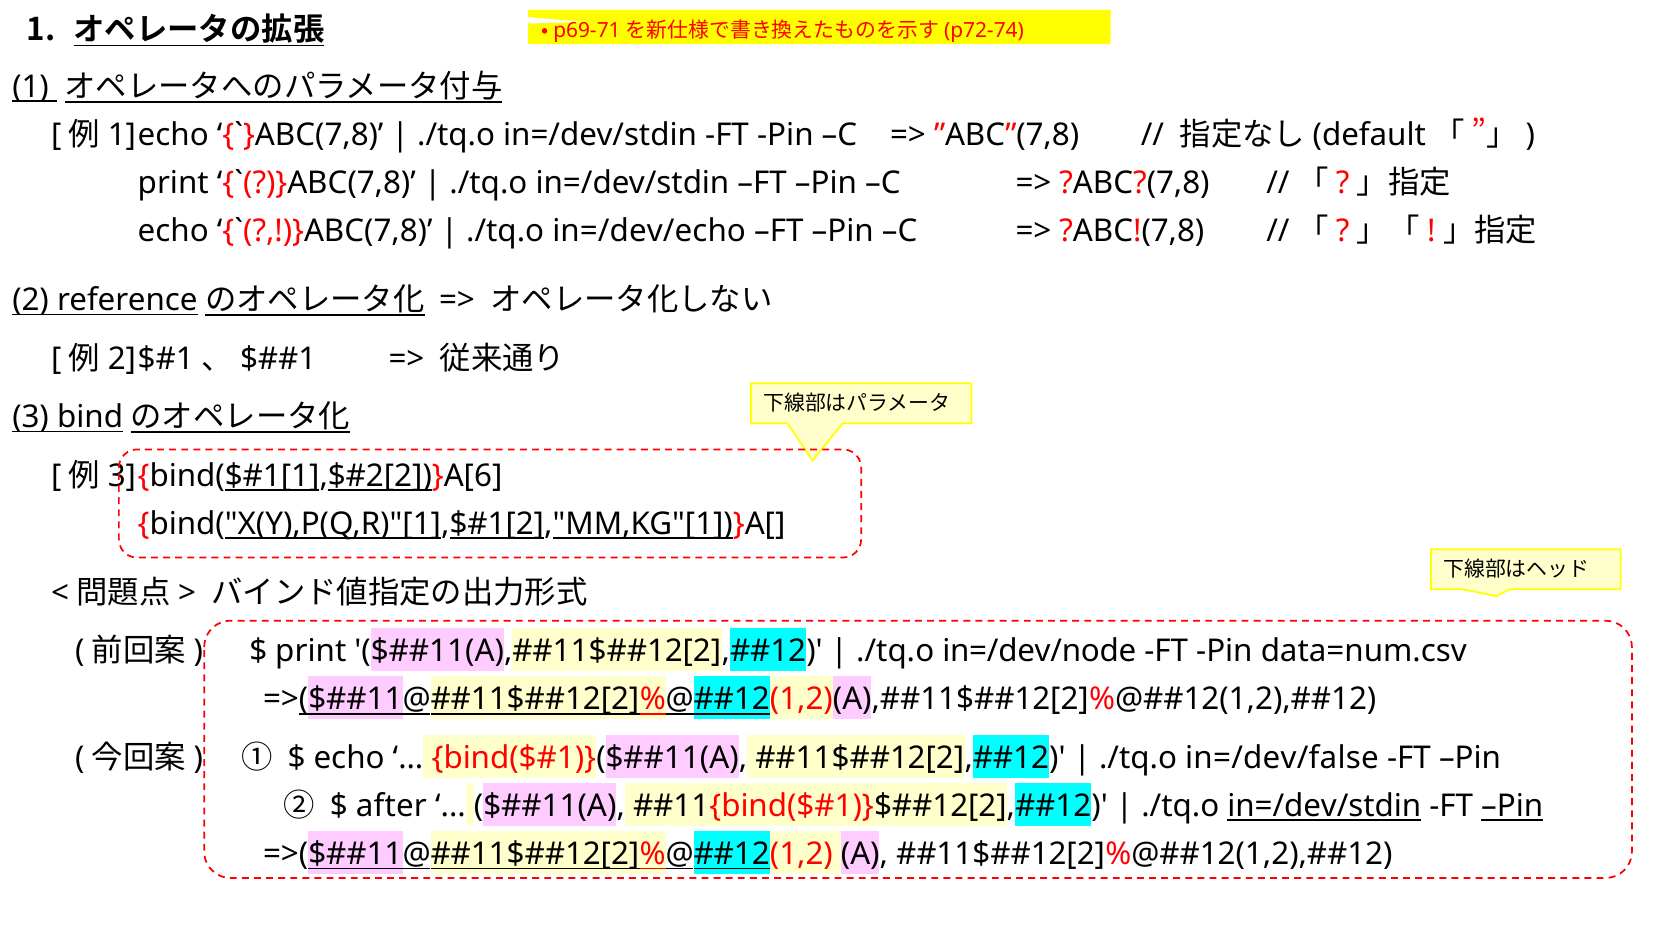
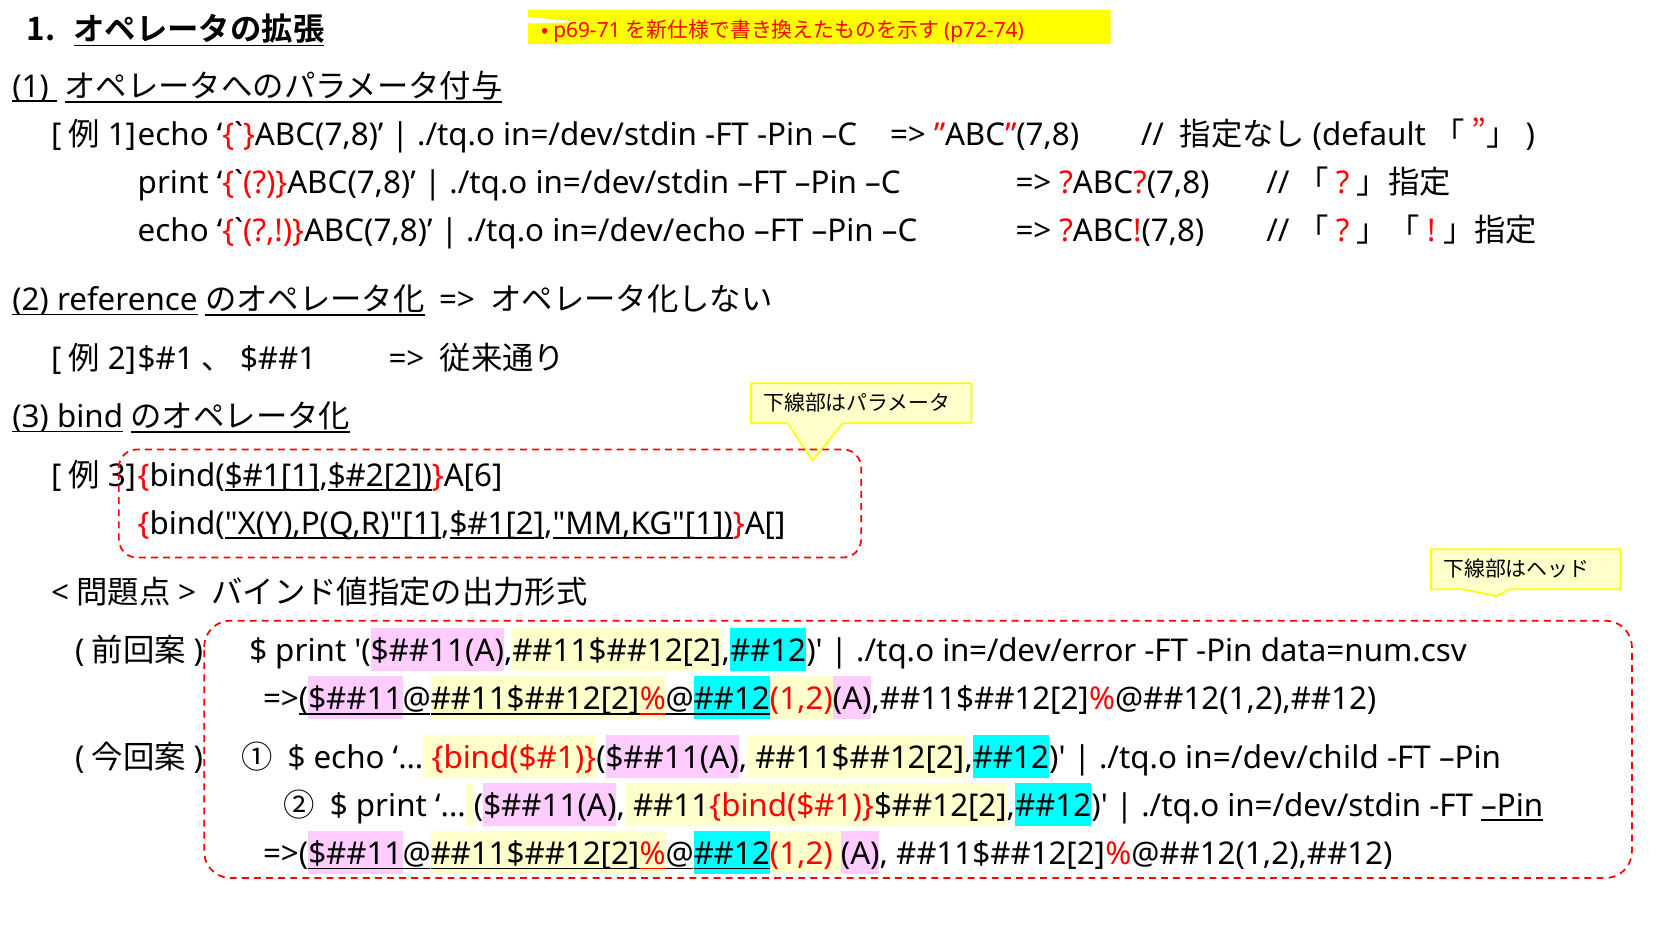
in=/dev/node: in=/dev/node -> in=/dev/error (1039, 651)
in=/dev/false: in=/dev/false -> in=/dev/child (1282, 758)
after: after -> print (391, 806)
in=/dev/stdin underline: present -> none (1324, 806)
